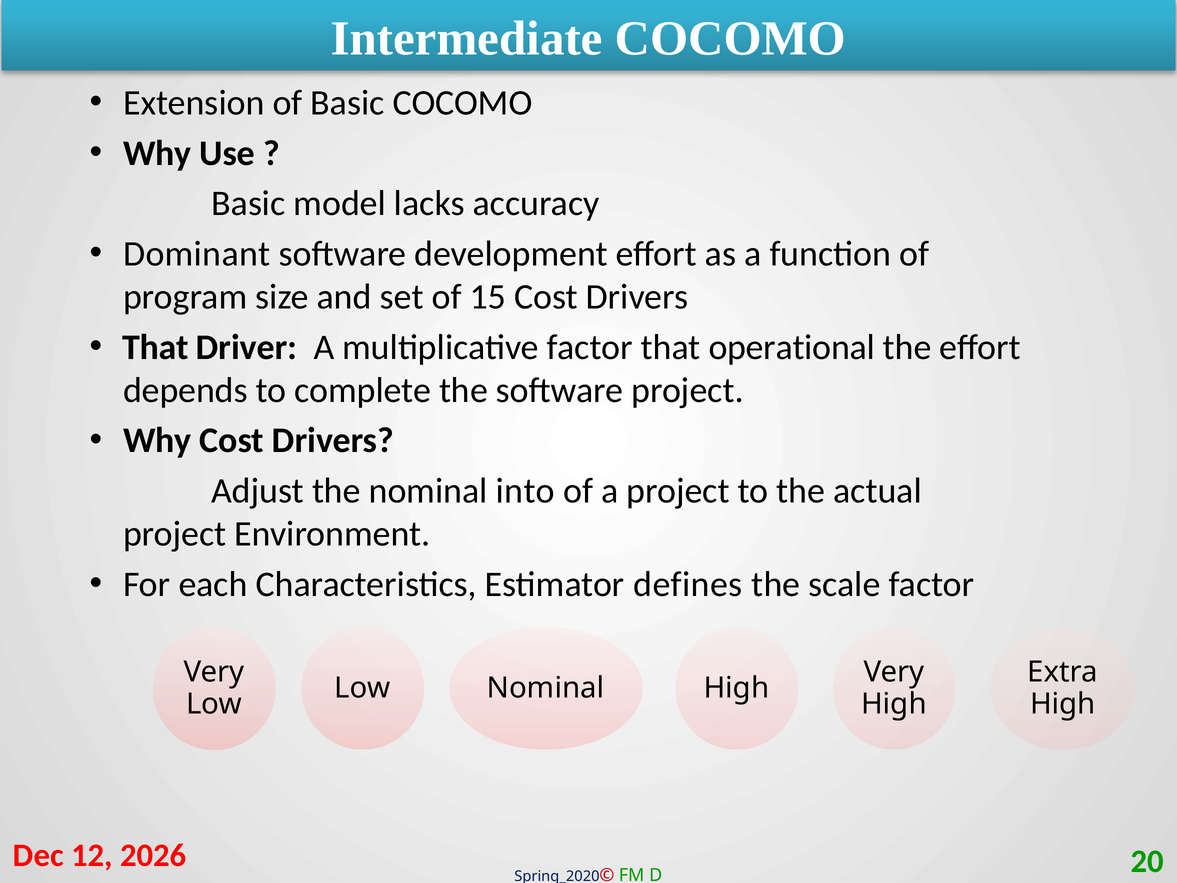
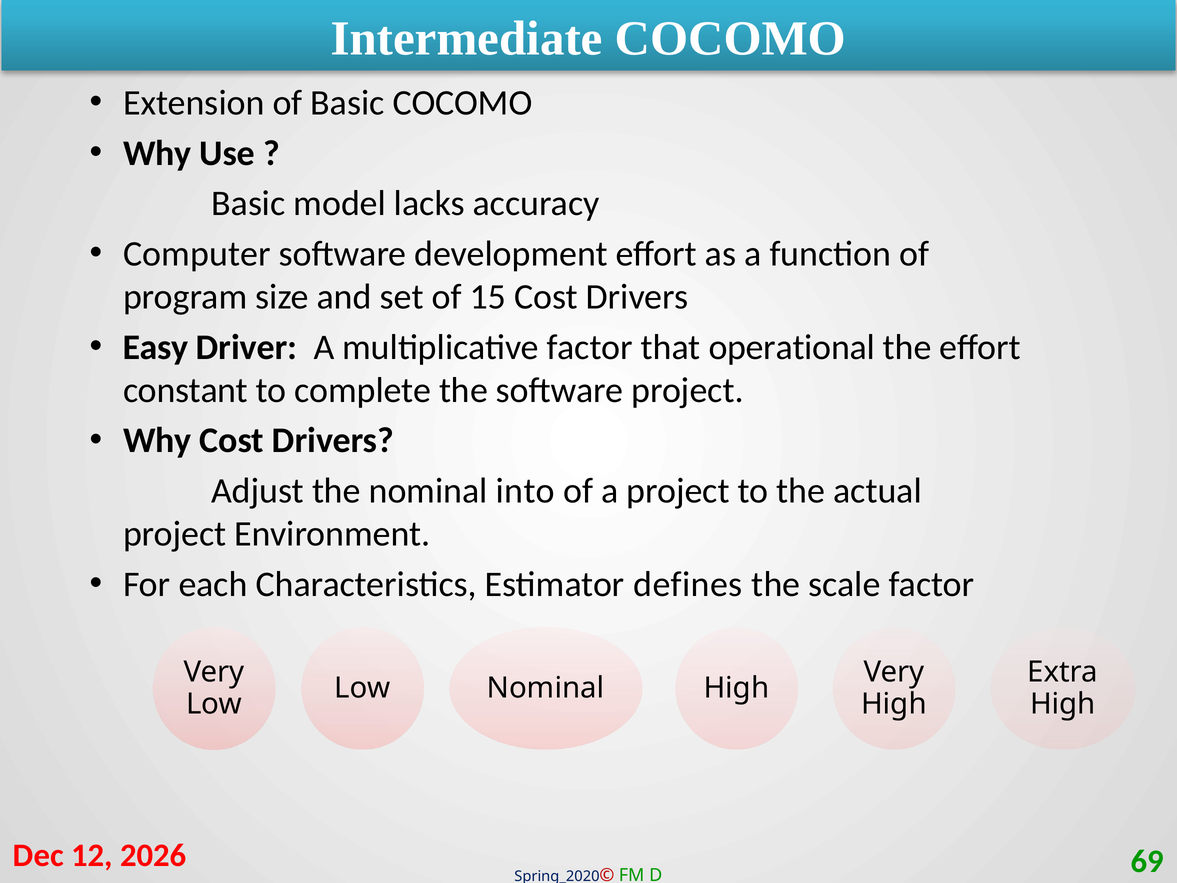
Dominant: Dominant -> Computer (197, 254)
That: That -> Easy (156, 347)
depends: depends -> constant (186, 390)
20: 20 -> 69 (1147, 861)
